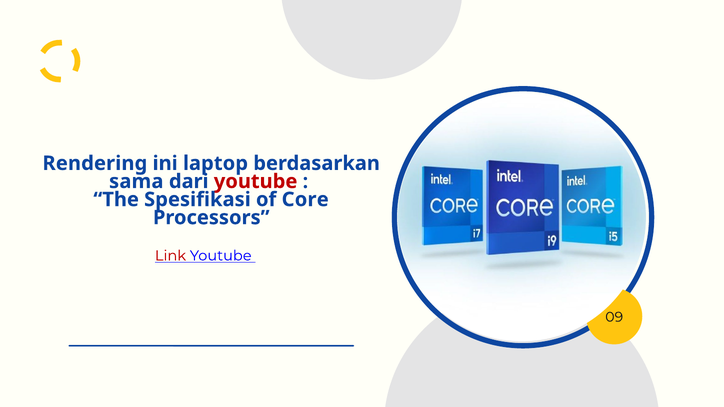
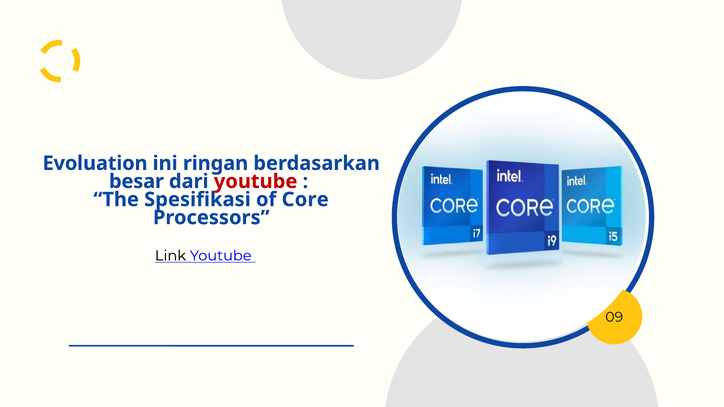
Rendering: Rendering -> Evoluation (95, 163)
laptop: laptop -> ringan (216, 163)
sama: sama -> besar (136, 182)
Link colour: red -> black (170, 256)
